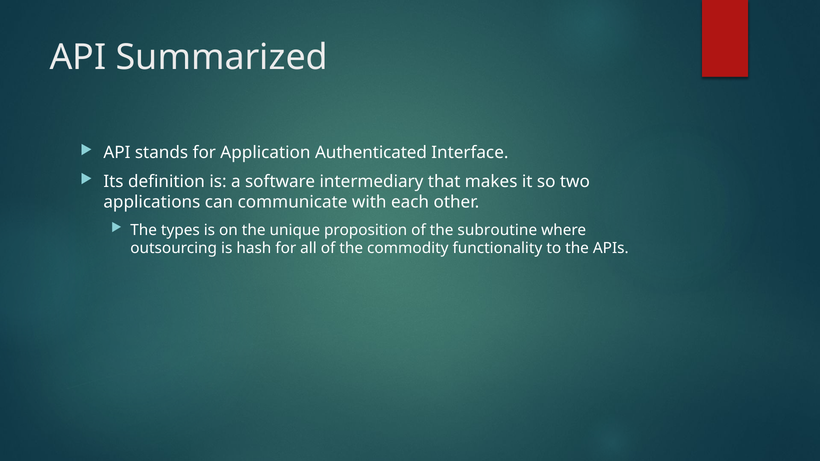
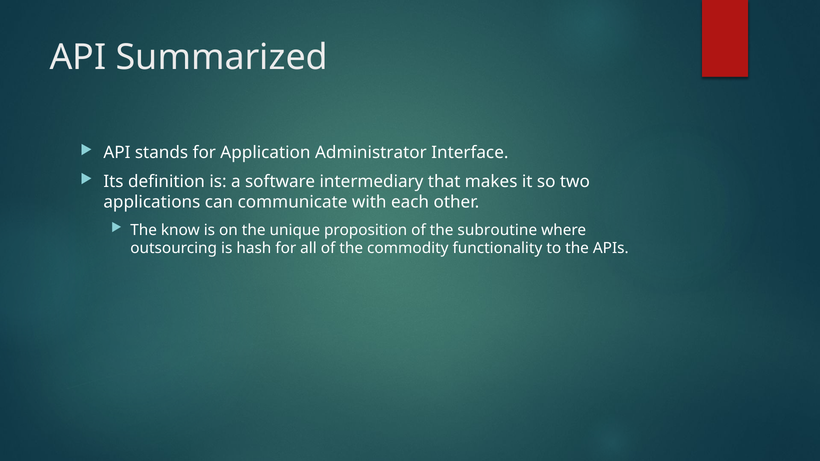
Authenticated: Authenticated -> Administrator (371, 153)
types: types -> know (180, 230)
